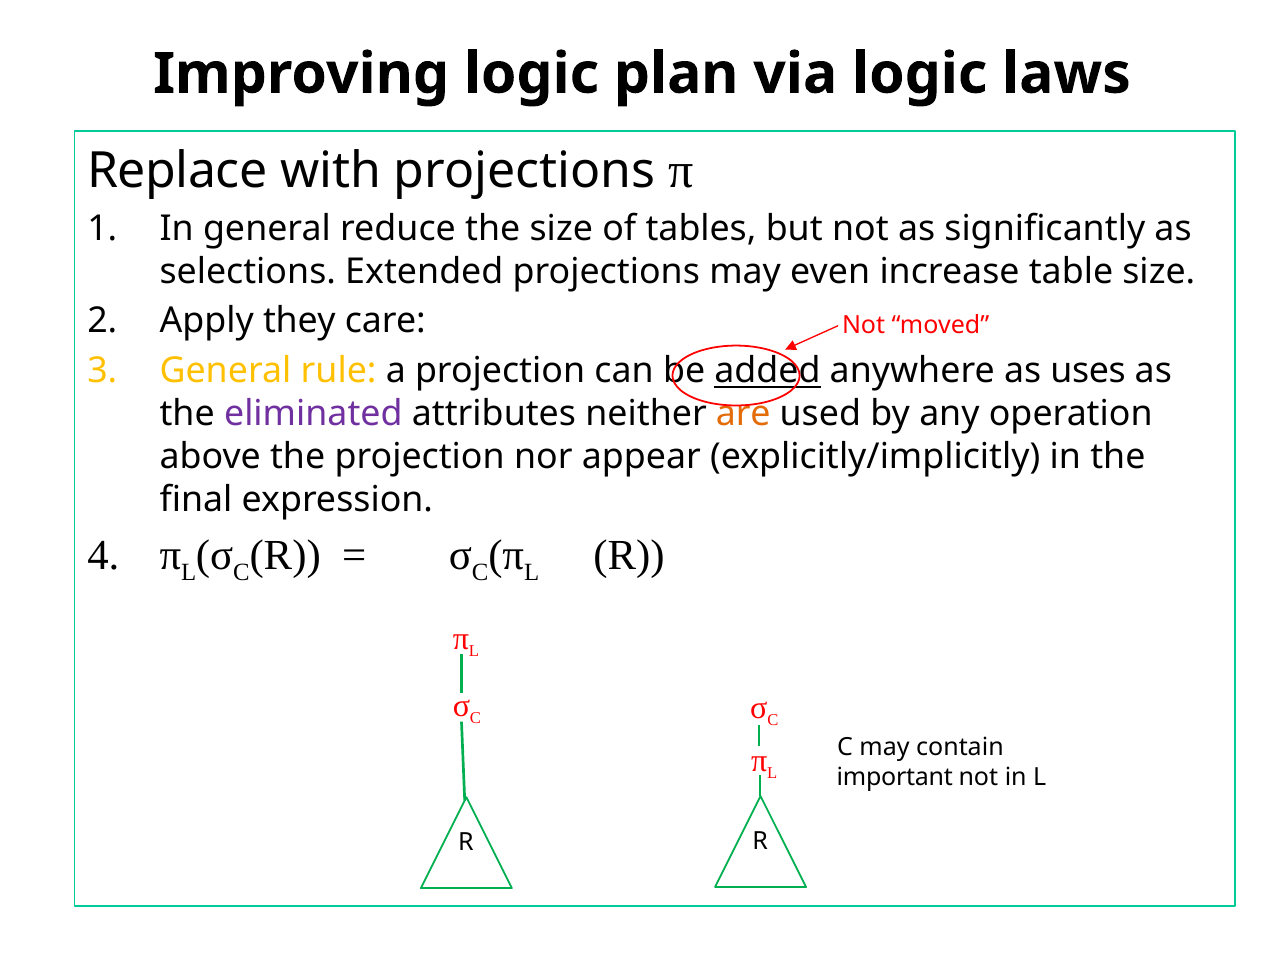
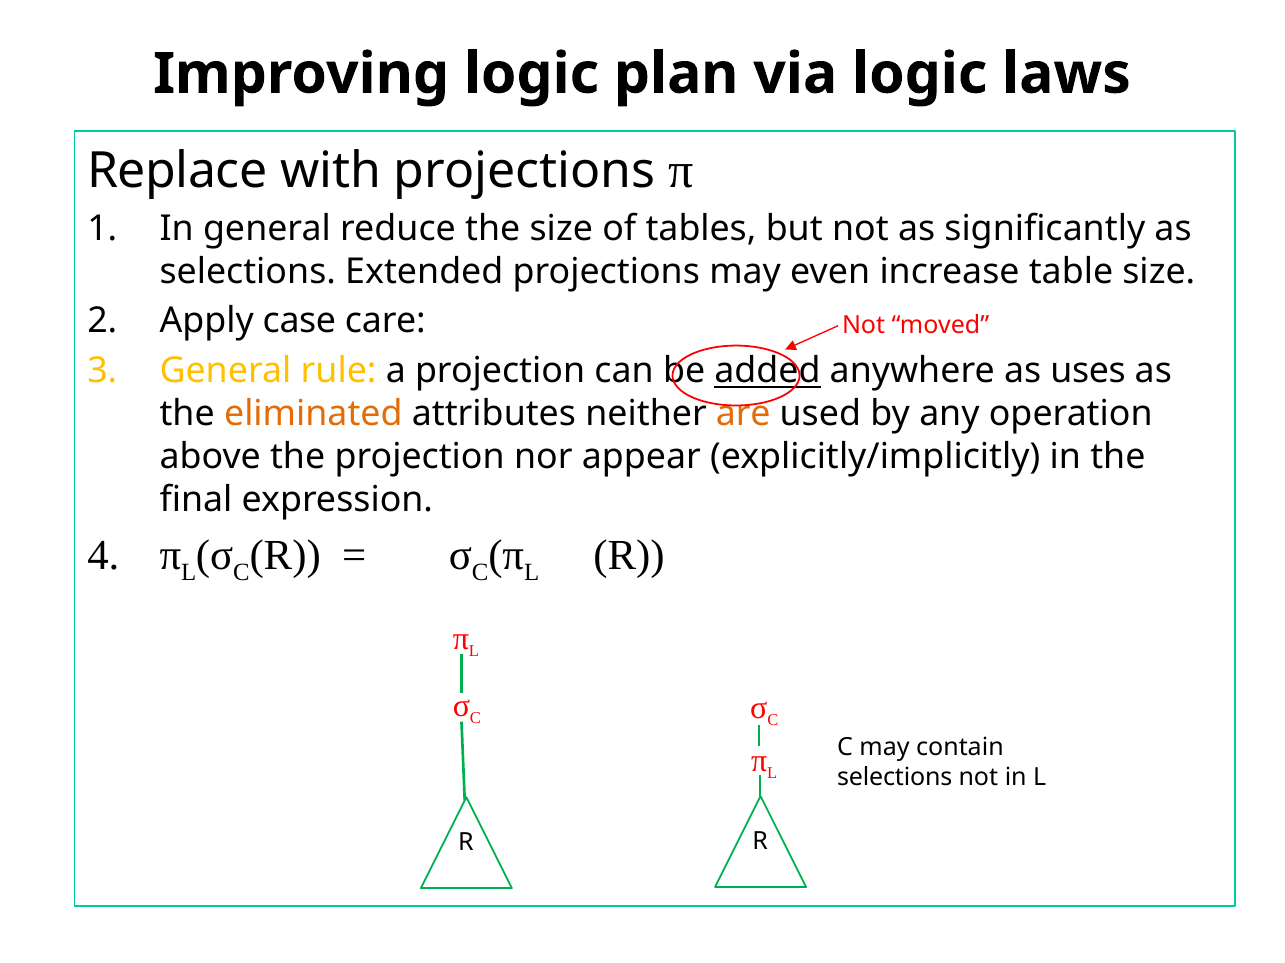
they: they -> case (299, 321)
eliminated colour: purple -> orange (313, 414)
important: important -> selections (895, 778)
